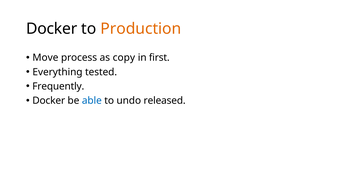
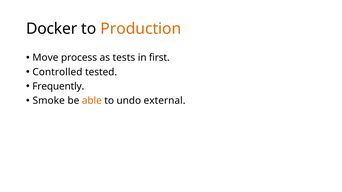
copy: copy -> tests (124, 58)
Everything: Everything -> Controlled (57, 72)
Docker: Docker -> Smoke (49, 101)
able colour: blue -> orange (92, 101)
released: released -> external (165, 101)
